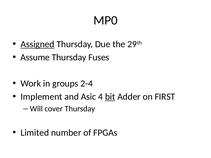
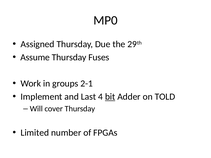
Assigned underline: present -> none (37, 44)
2-4: 2-4 -> 2-1 (87, 84)
Asic: Asic -> Last (88, 97)
FIRST: FIRST -> TOLD (165, 97)
